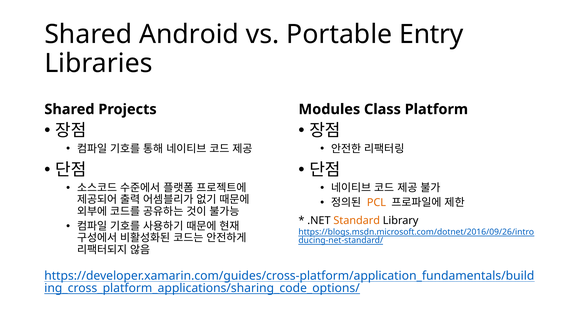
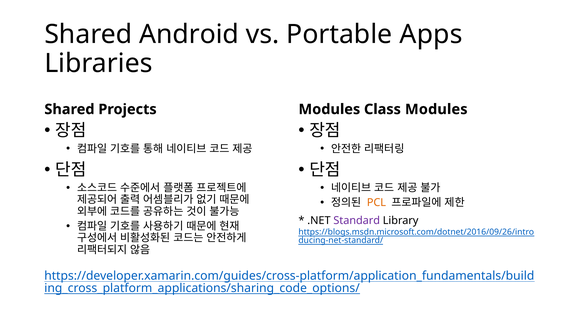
Entry: Entry -> Apps (431, 34)
Class Platform: Platform -> Modules (436, 109)
Standard colour: orange -> purple (357, 220)
